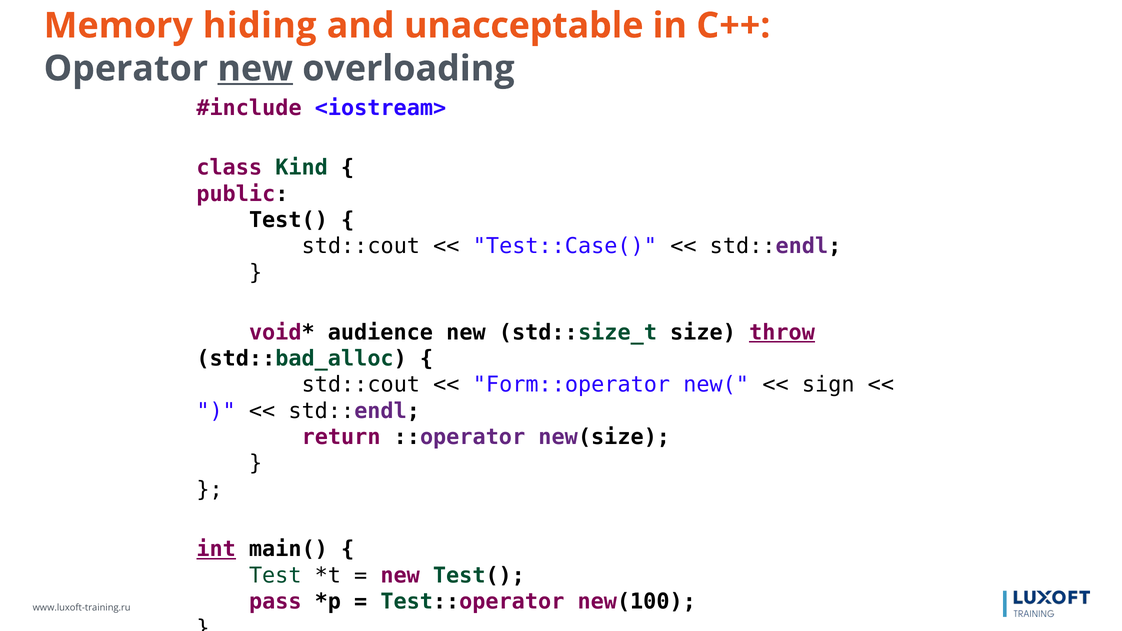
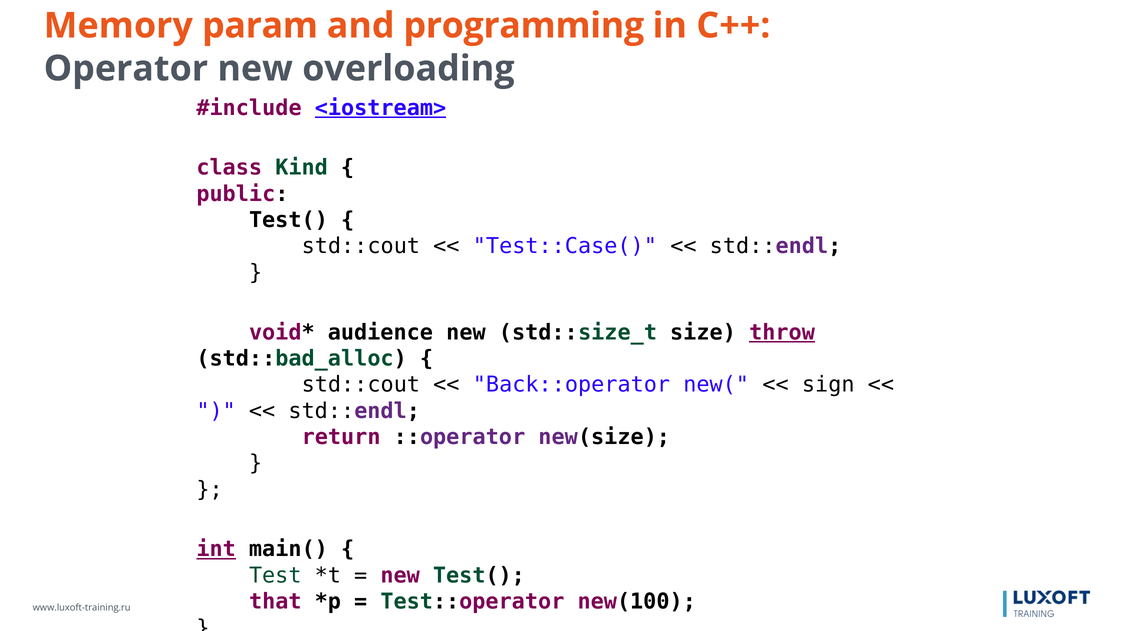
hiding: hiding -> param (260, 26)
unacceptable: unacceptable -> programming (524, 26)
new underline: present -> none (255, 69)
<iostream> underline: none -> present (380, 108)
Form::operator: Form::operator -> Back::operator (571, 385)
pass: pass -> that (275, 602)
